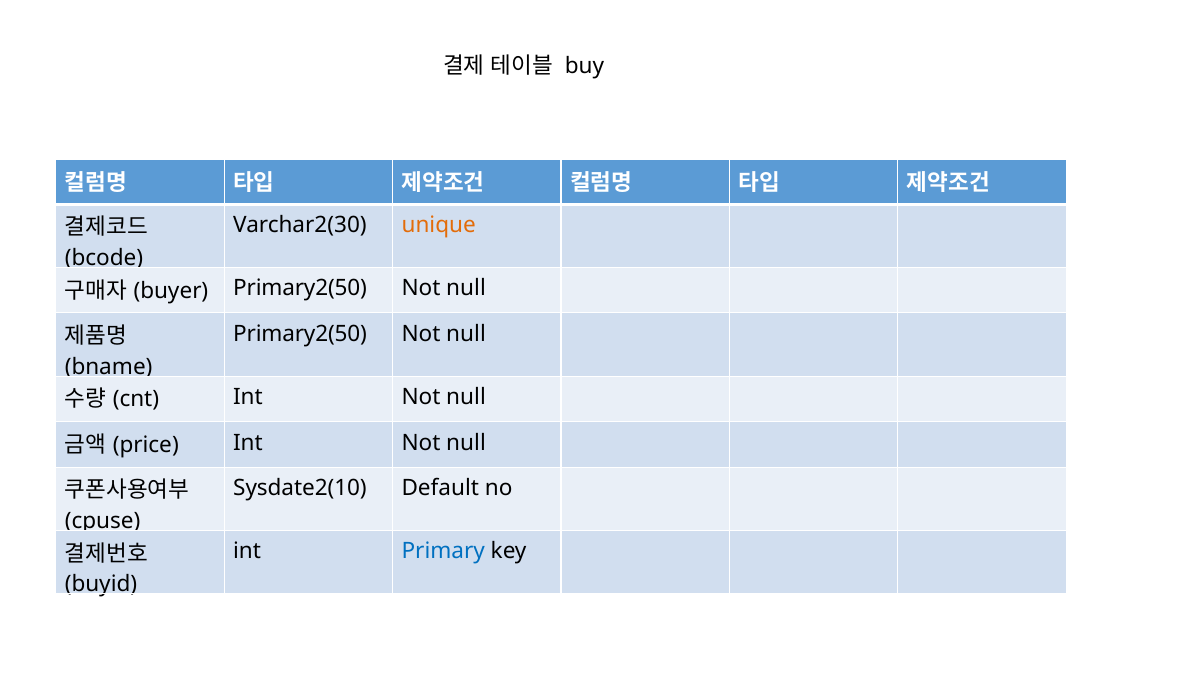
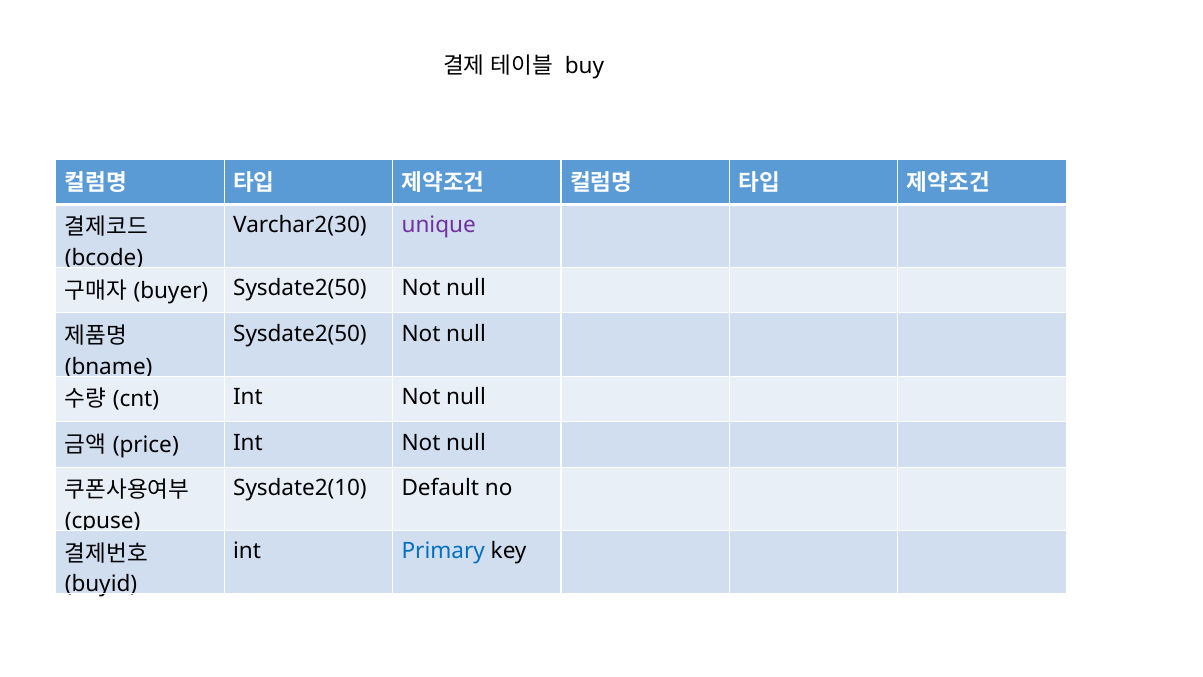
unique colour: orange -> purple (439, 225)
Primary2(50: Primary2(50 -> Sysdate2(50 (300, 288)
Primary2(50: Primary2(50 -> Sysdate2(50 (300, 334)
